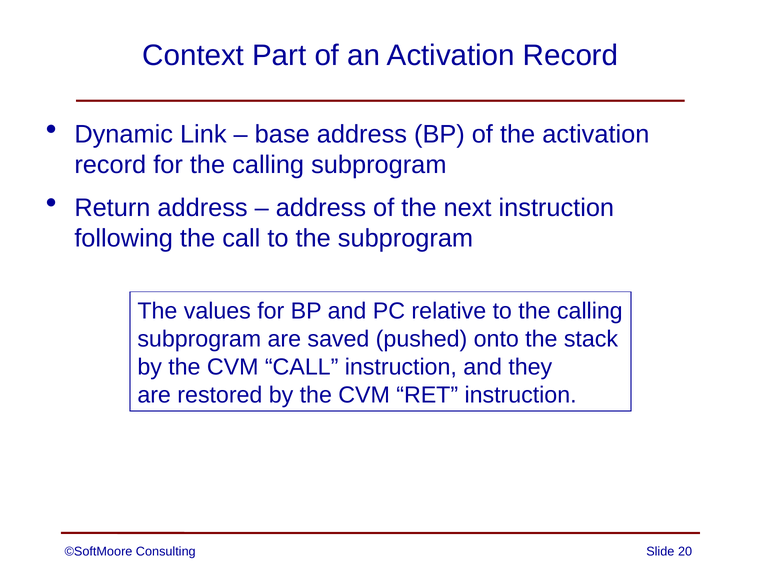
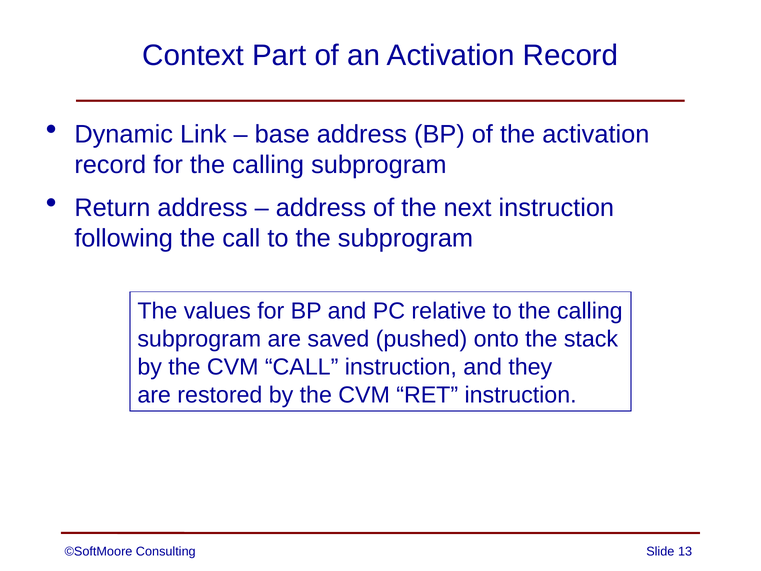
20: 20 -> 13 (685, 551)
